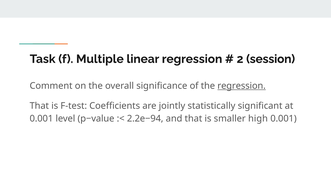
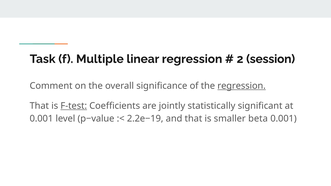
F-test underline: none -> present (74, 106)
2.2e−94: 2.2e−94 -> 2.2e−19 (145, 119)
high: high -> beta (258, 119)
